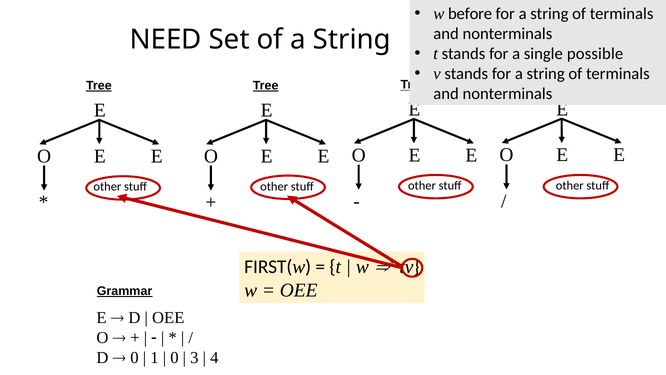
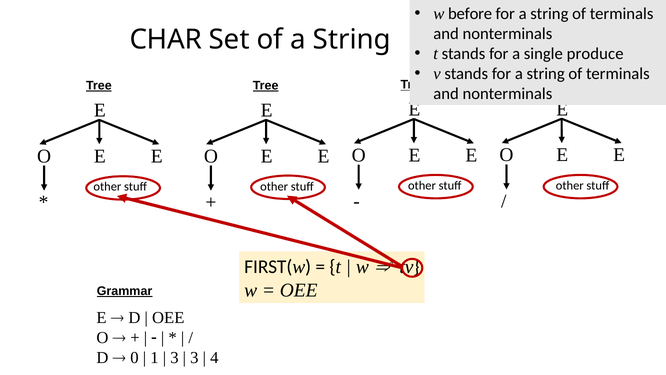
NEED: NEED -> CHAR (166, 39)
possible: possible -> produce (595, 54)
0: 0 -> 3 (174, 357)
